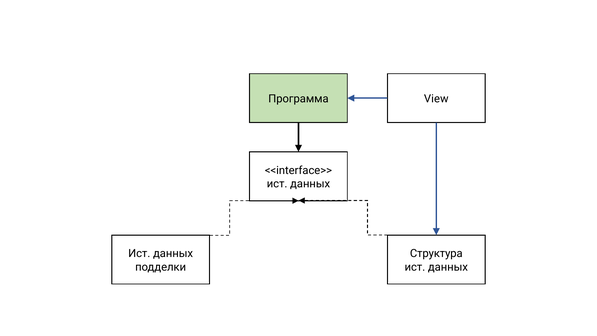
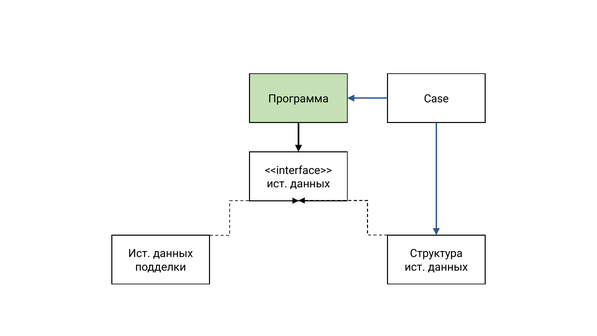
View: View -> Case (436, 99)
